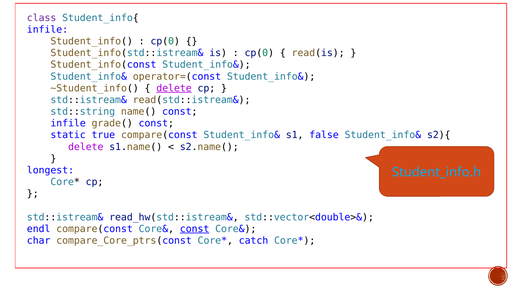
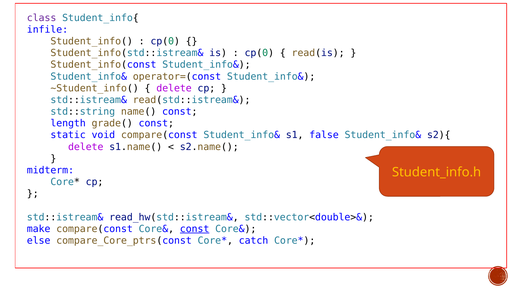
delete underline: present -> none (174, 88)
infile: infile -> length (68, 124)
true: true -> void (103, 135)
longest: longest -> midterm (50, 171)
Student_info.h colour: light blue -> yellow (437, 173)
endl: endl -> make (39, 229)
char: char -> else (39, 241)
